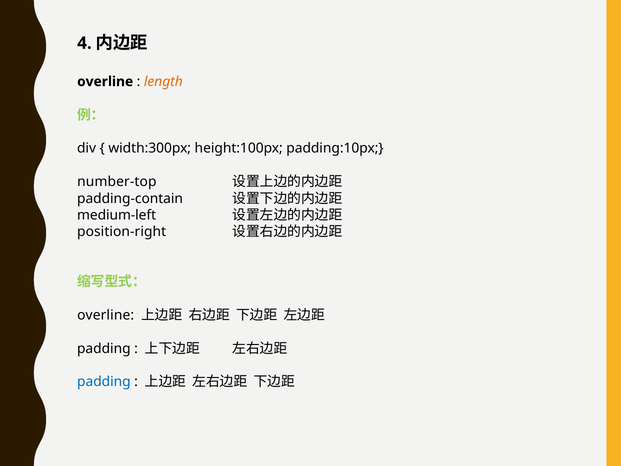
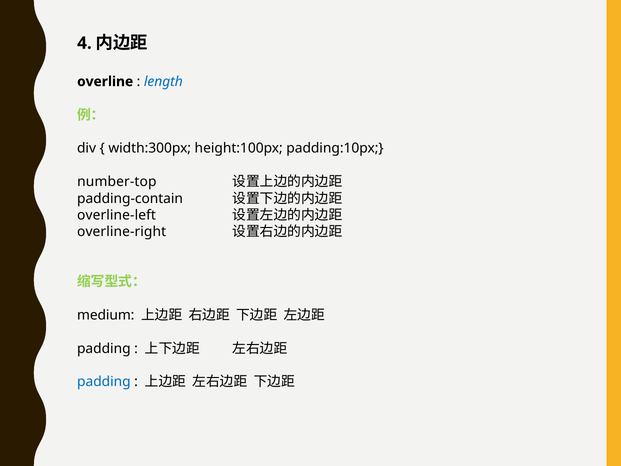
length colour: orange -> blue (163, 82)
medium-left: medium-left -> overline-left (117, 215)
position-right: position-right -> overline-right (122, 232)
overline: overline -> medium (106, 315)
